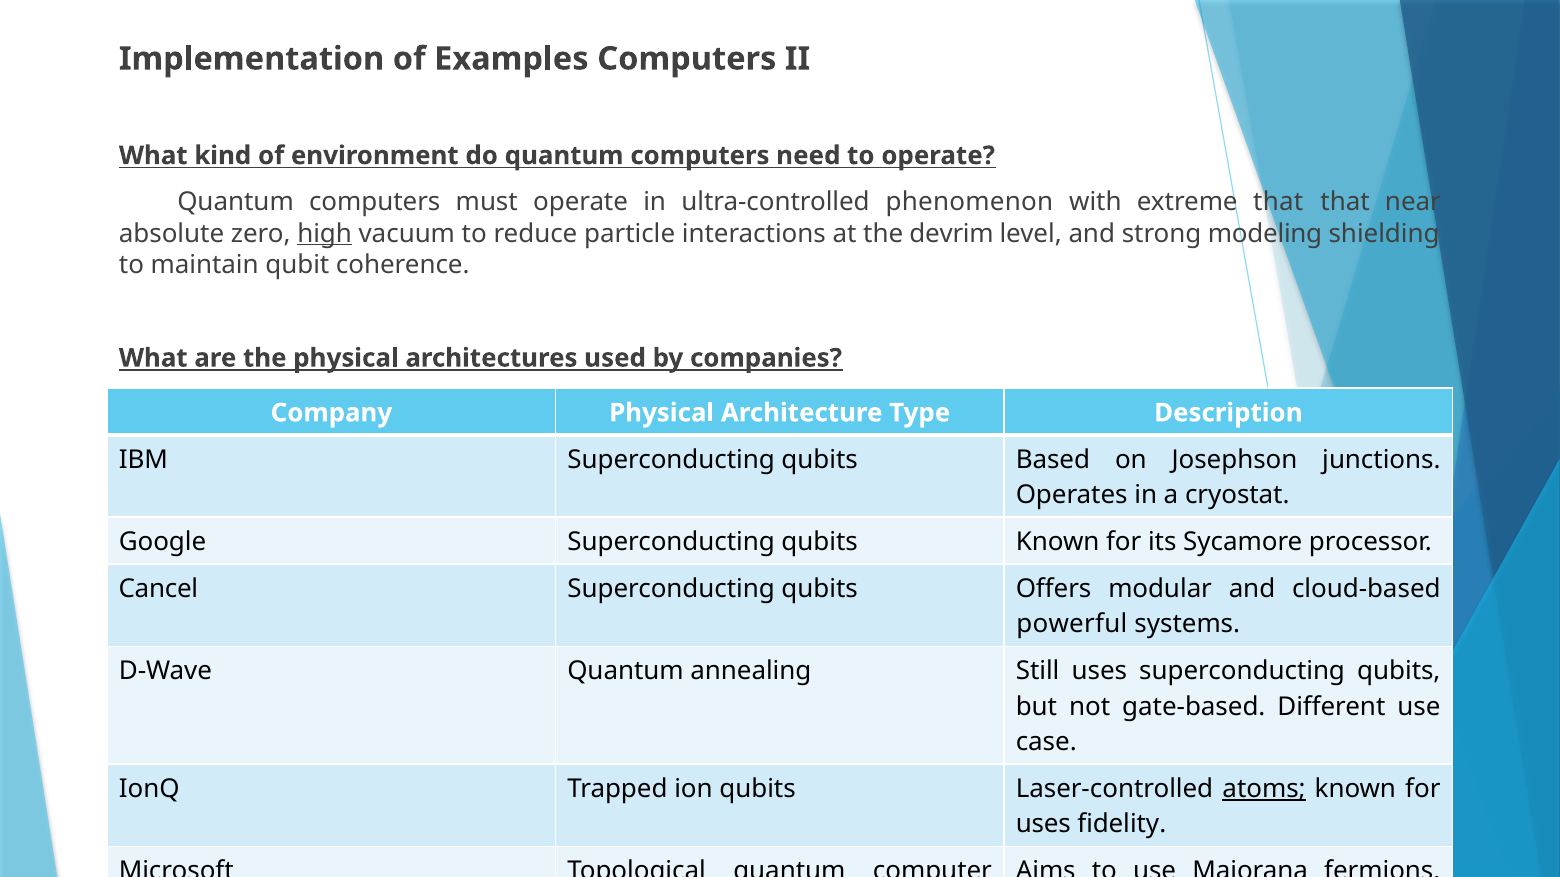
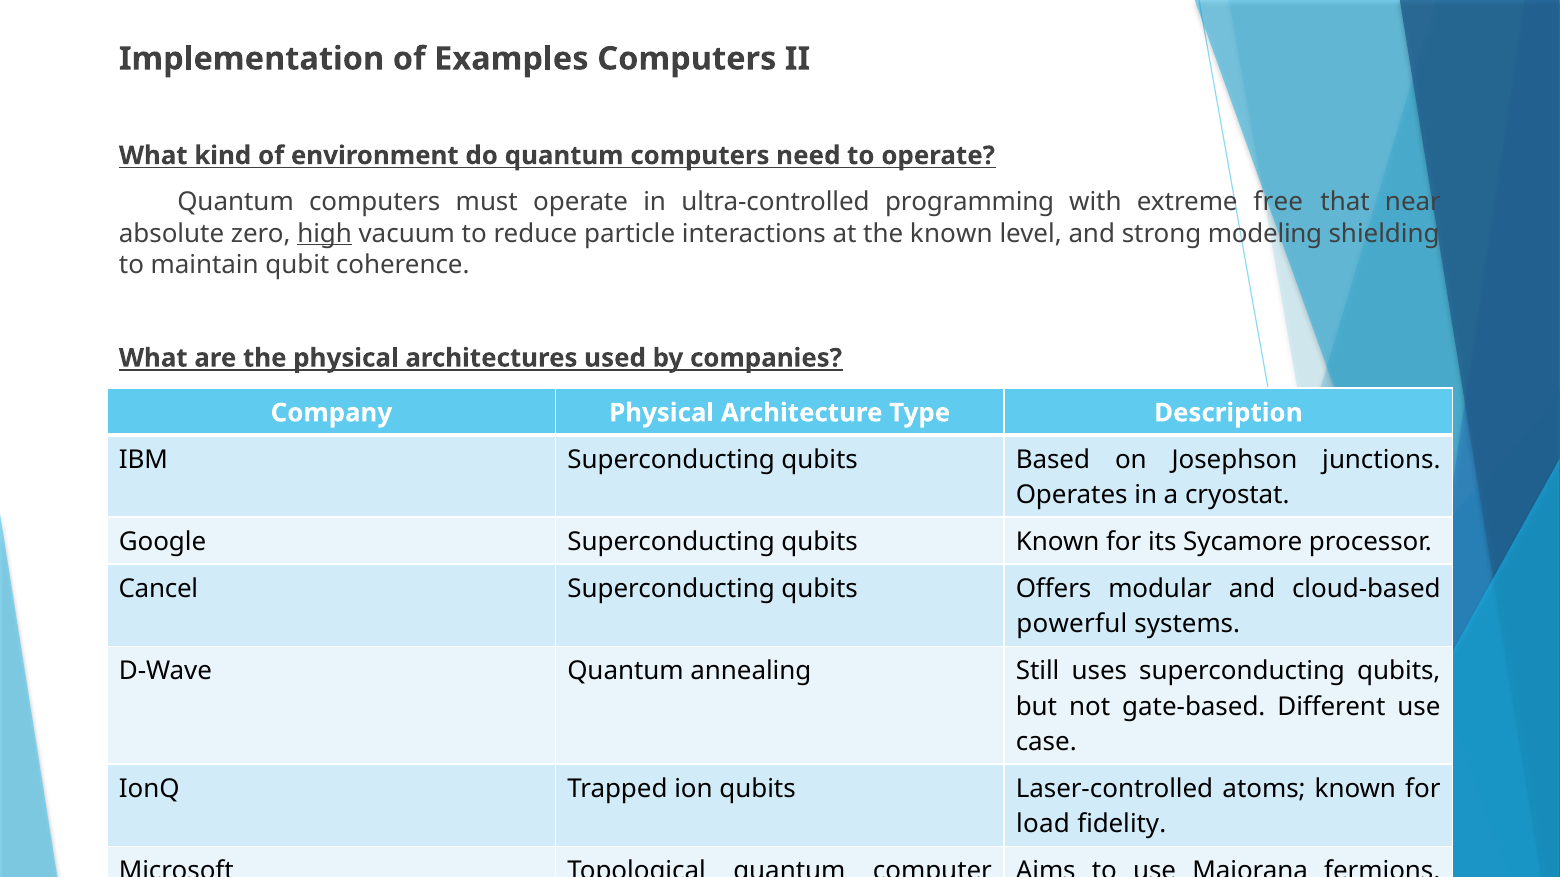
phenomenon: phenomenon -> programming (970, 203)
extreme that: that -> free (1278, 203)
the devrim: devrim -> known (951, 234)
atoms underline: present -> none (1264, 789)
uses: uses -> load (1043, 825)
